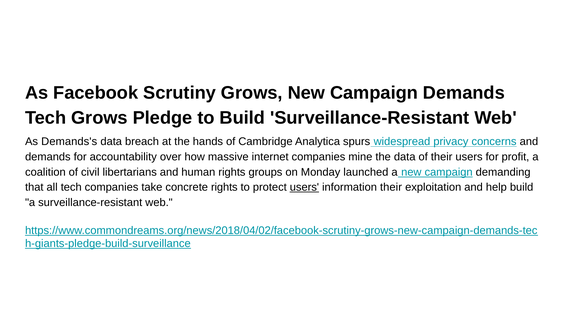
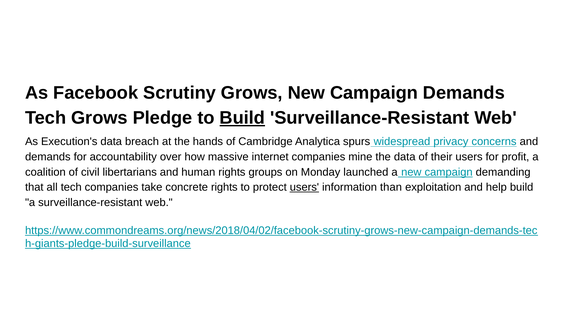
Build underline: none -> present (242, 118)
Demands's: Demands's -> Execution's (69, 142)
information their: their -> than (391, 187)
